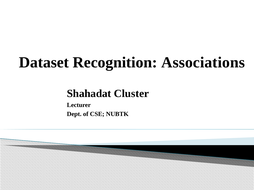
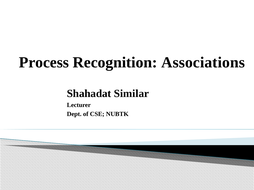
Dataset: Dataset -> Process (44, 63)
Cluster: Cluster -> Similar (131, 94)
